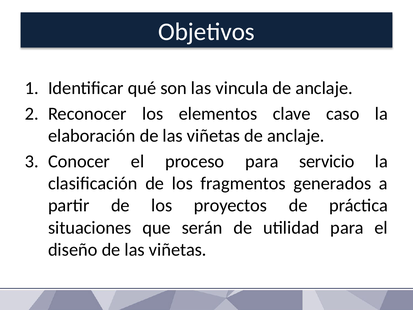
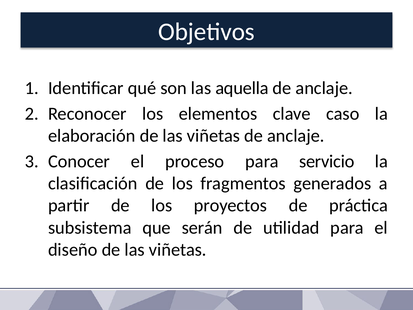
vincula: vincula -> aquella (242, 88)
situaciones: situaciones -> subsistema (90, 227)
